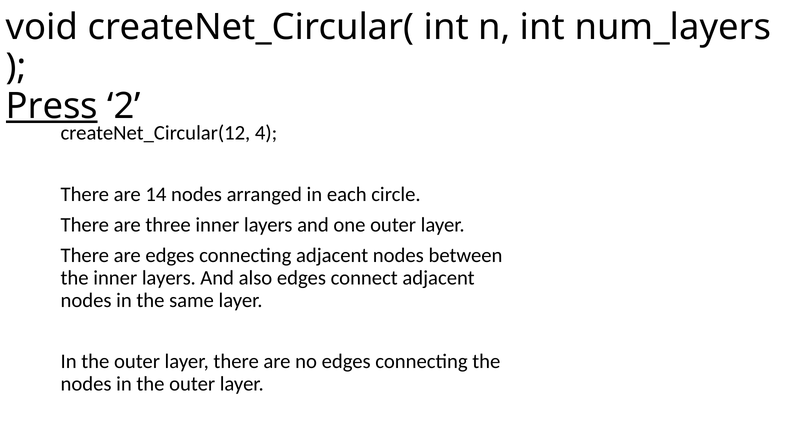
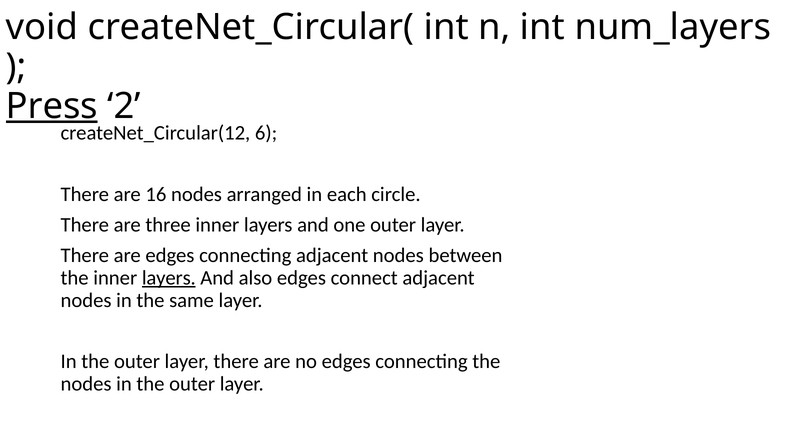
4: 4 -> 6 (266, 133)
14: 14 -> 16 (156, 194)
layers underline: none -> present (169, 278)
